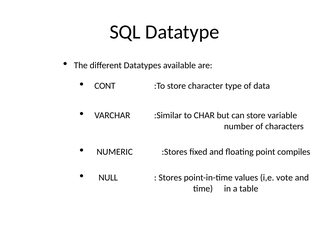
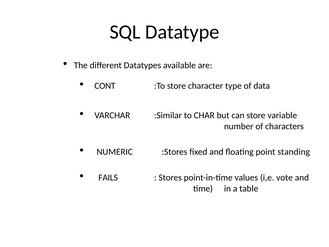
compiles: compiles -> standing (294, 152)
NULL: NULL -> FAILS (108, 177)
